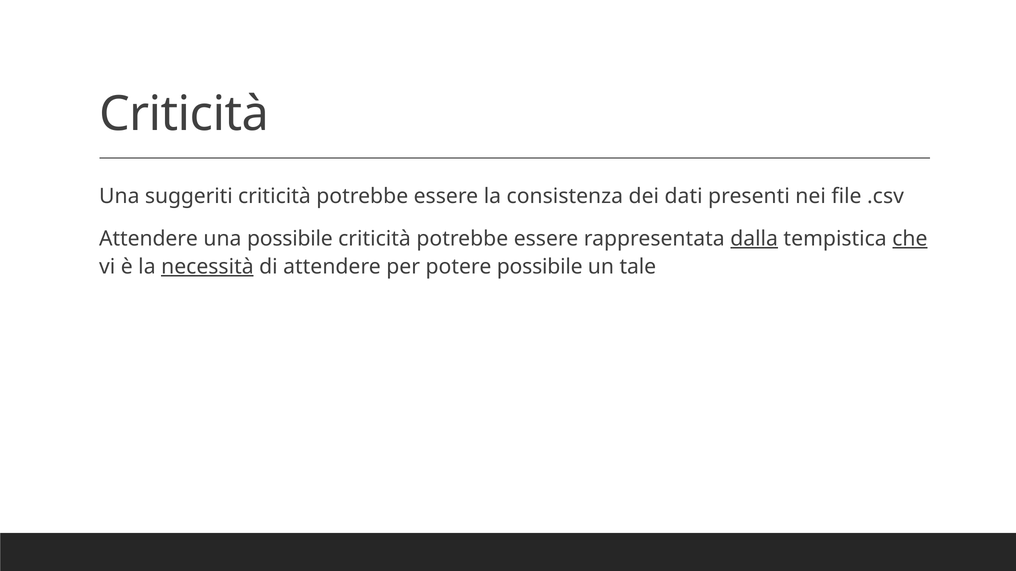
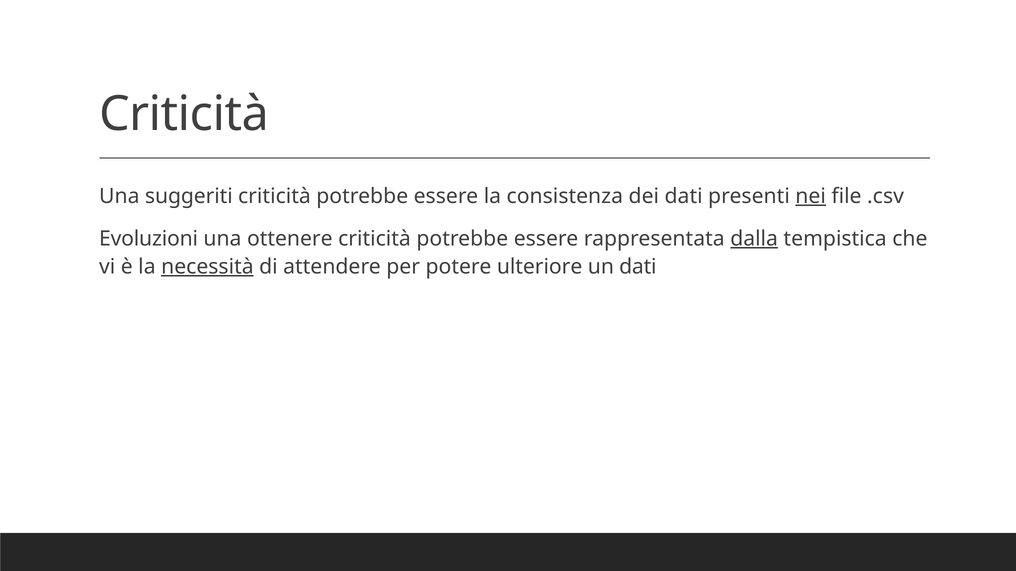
nei underline: none -> present (811, 196)
Attendere: Attendere -> Evoluzioni (149, 239)
una possibile: possibile -> ottenere (290, 239)
che underline: present -> none (910, 239)
potere possibile: possibile -> ulteriore (540, 267)
un tale: tale -> dati (638, 267)
